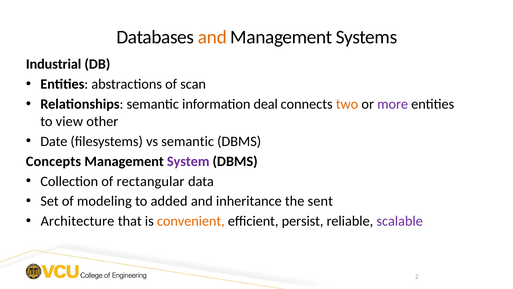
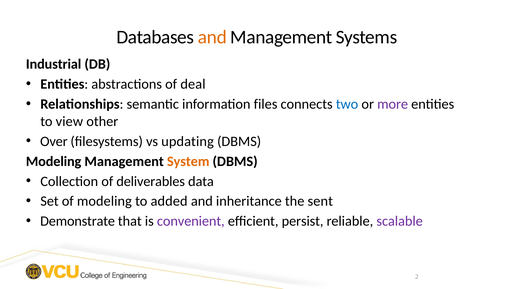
scan: scan -> deal (193, 84)
deal: deal -> files (266, 104)
two colour: orange -> blue (347, 104)
Date: Date -> Over (54, 141)
vs semantic: semantic -> updating (188, 141)
Concepts: Concepts -> Modeling (54, 161)
System colour: purple -> orange (188, 161)
rectangular: rectangular -> deliverables (151, 181)
Architecture: Architecture -> Demonstrate (78, 221)
convenient colour: orange -> purple (191, 221)
